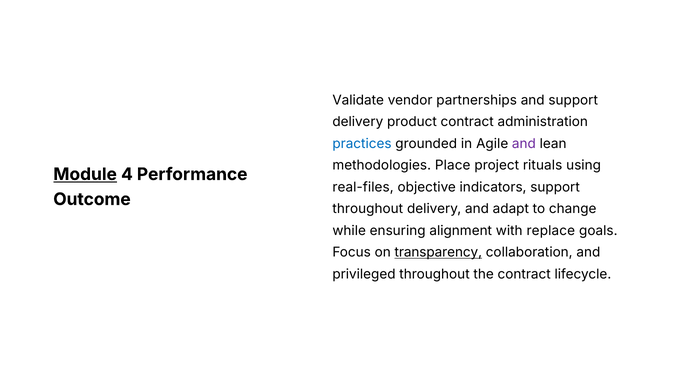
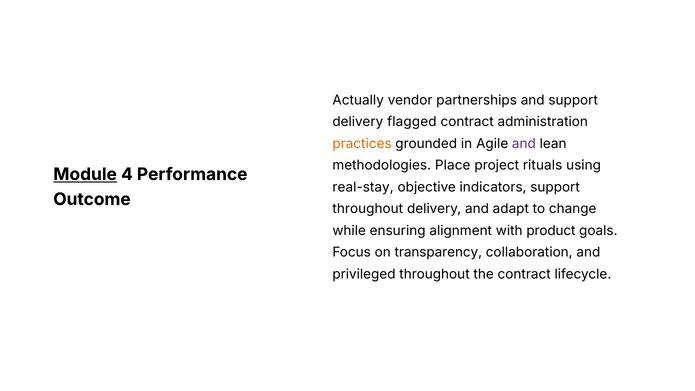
Validate: Validate -> Actually (358, 100)
product: product -> flagged (412, 122)
practices colour: blue -> orange (362, 144)
real-files: real-files -> real-stay (363, 187)
replace: replace -> product (551, 231)
transparency underline: present -> none (438, 252)
